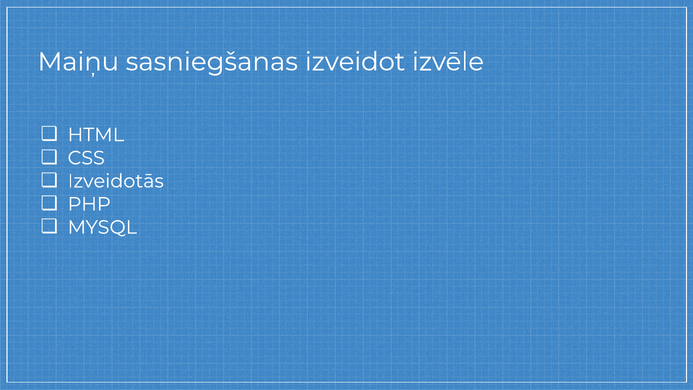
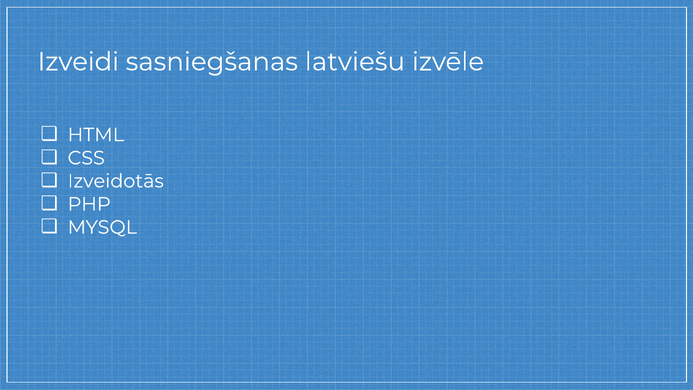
Maiņu: Maiņu -> Izveidi (78, 62)
izveidot: izveidot -> latviešu (355, 62)
